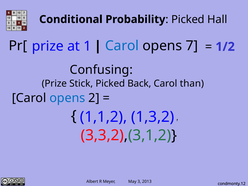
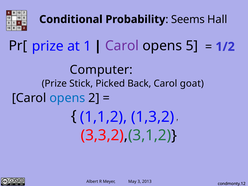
Picked: Picked -> Seems (188, 19)
Carol colour: blue -> purple (122, 46)
7: 7 -> 5 (192, 46)
Confusing: Confusing -> Computer (101, 70)
than: than -> goat (192, 84)
